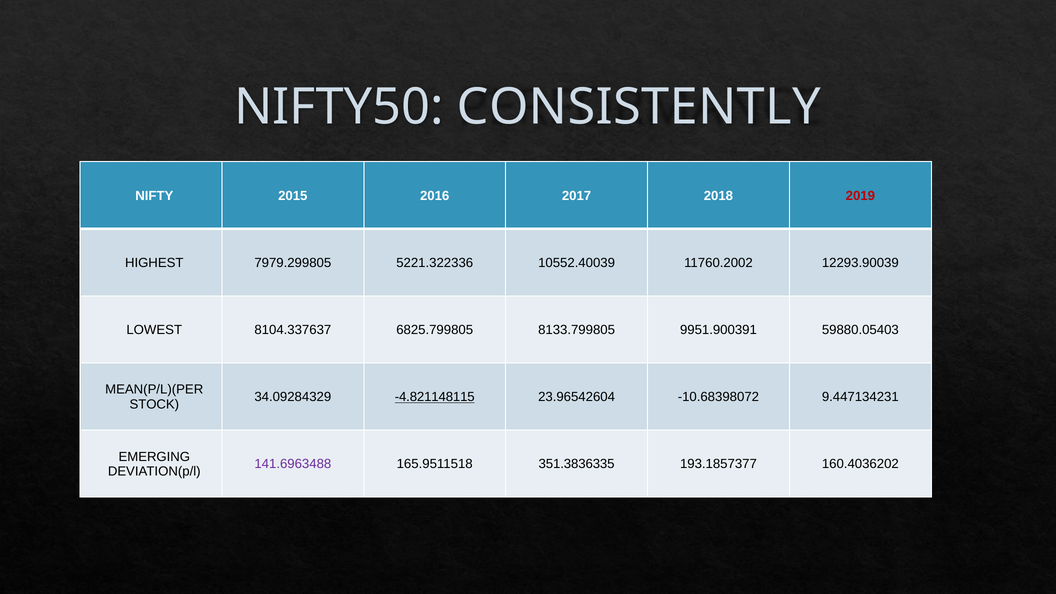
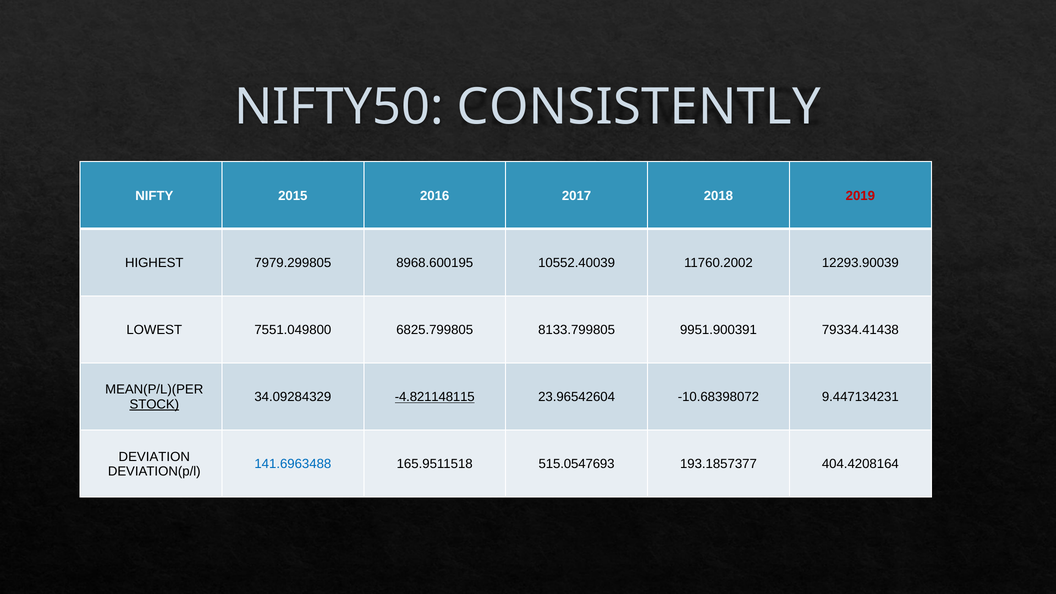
5221.322336: 5221.322336 -> 8968.600195 (435, 263)
8104.337637: 8104.337637 -> 7551.049800 (293, 330)
59880.05403: 59880.05403 -> 79334.41438 (860, 330)
STOCK underline: none -> present (154, 404)
EMERGING: EMERGING -> DEVIATION (154, 457)
141.6963488 colour: purple -> blue (293, 464)
351.3836335: 351.3836335 -> 515.0547693 (577, 464)
160.4036202: 160.4036202 -> 404.4208164 (860, 464)
